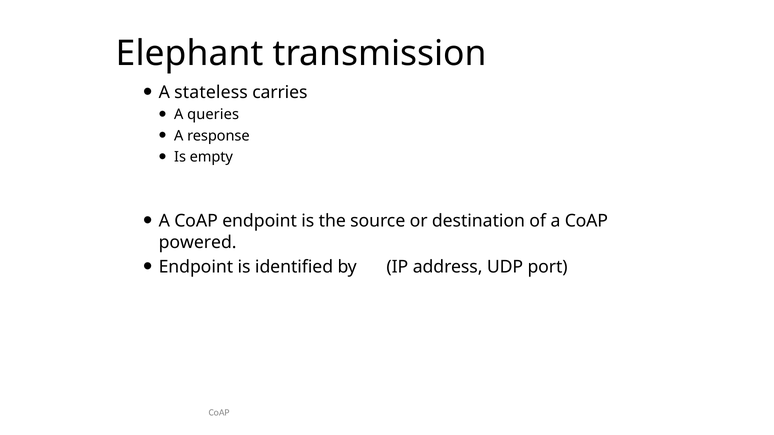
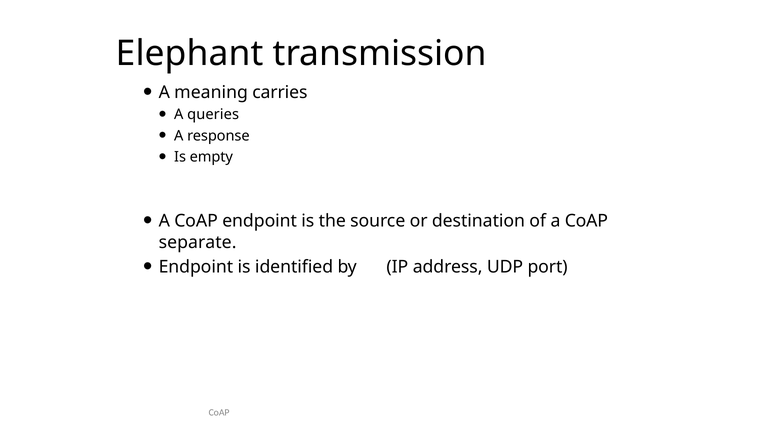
stateless: stateless -> meaning (211, 93)
powered: powered -> separate (198, 243)
